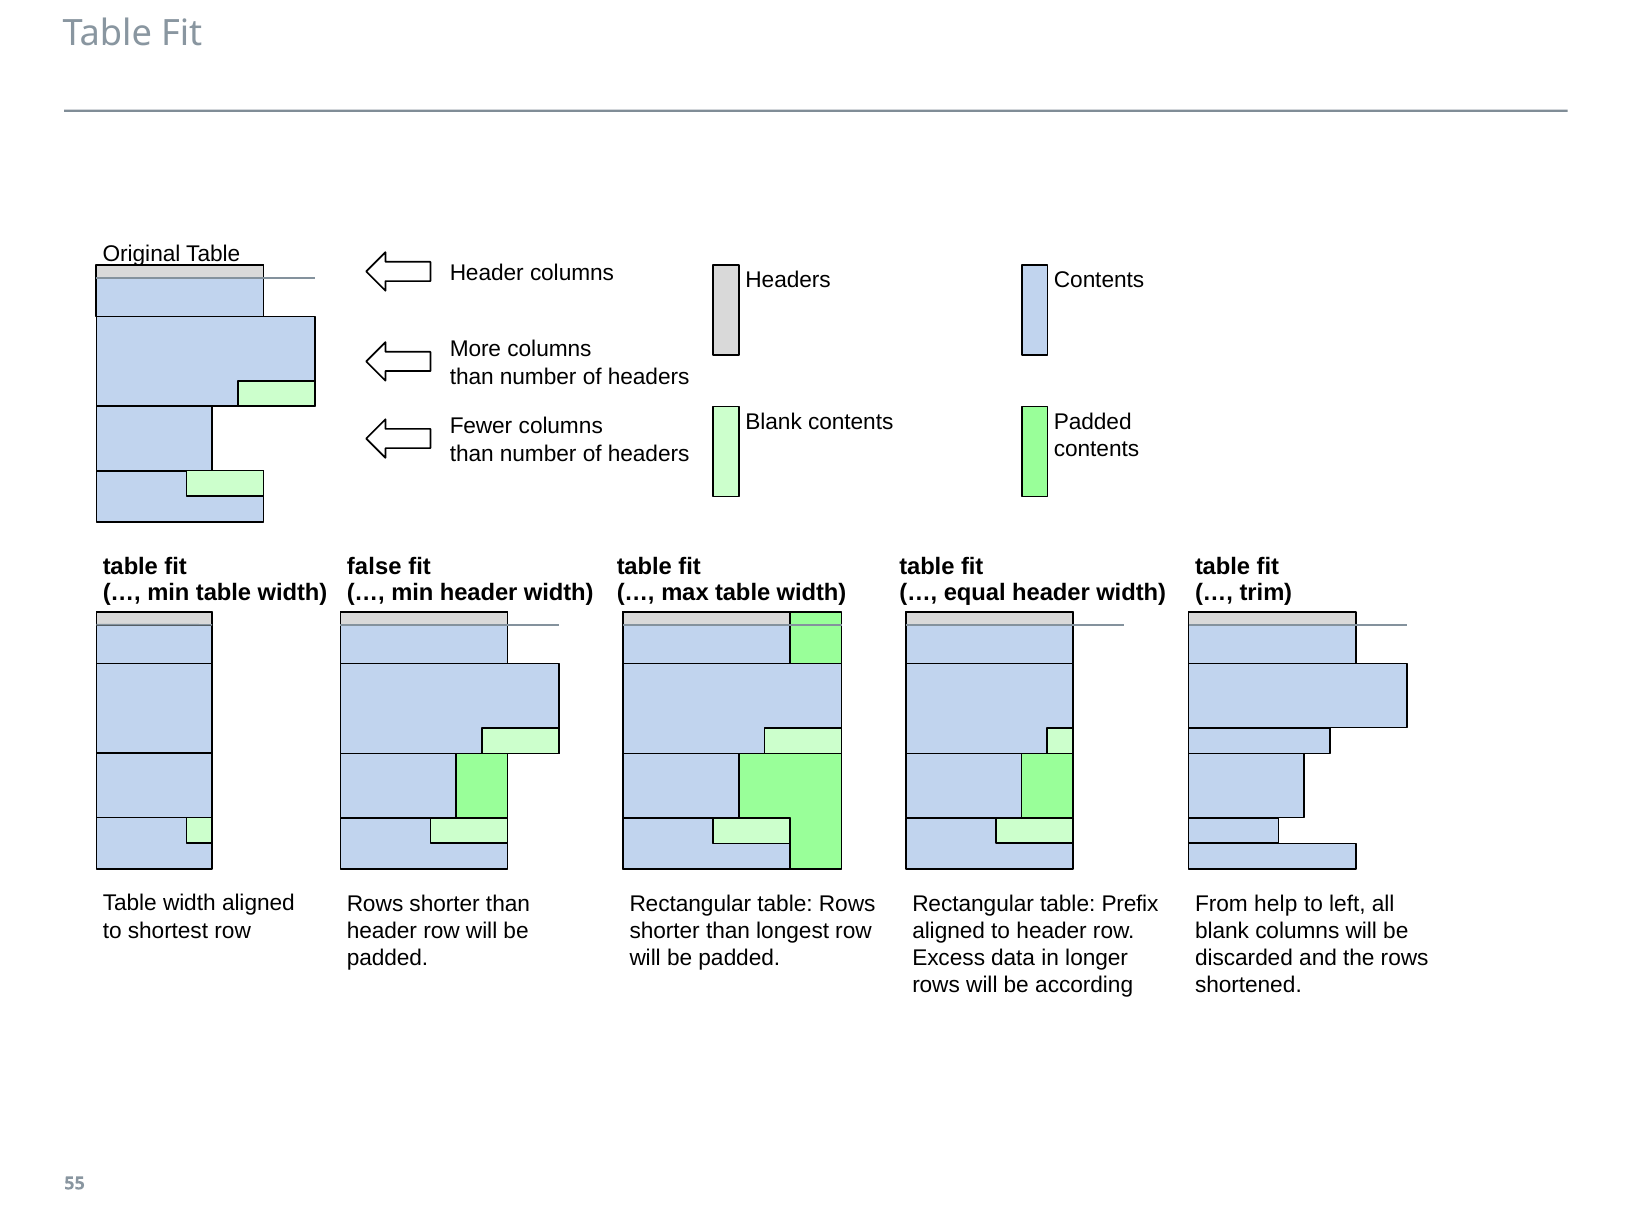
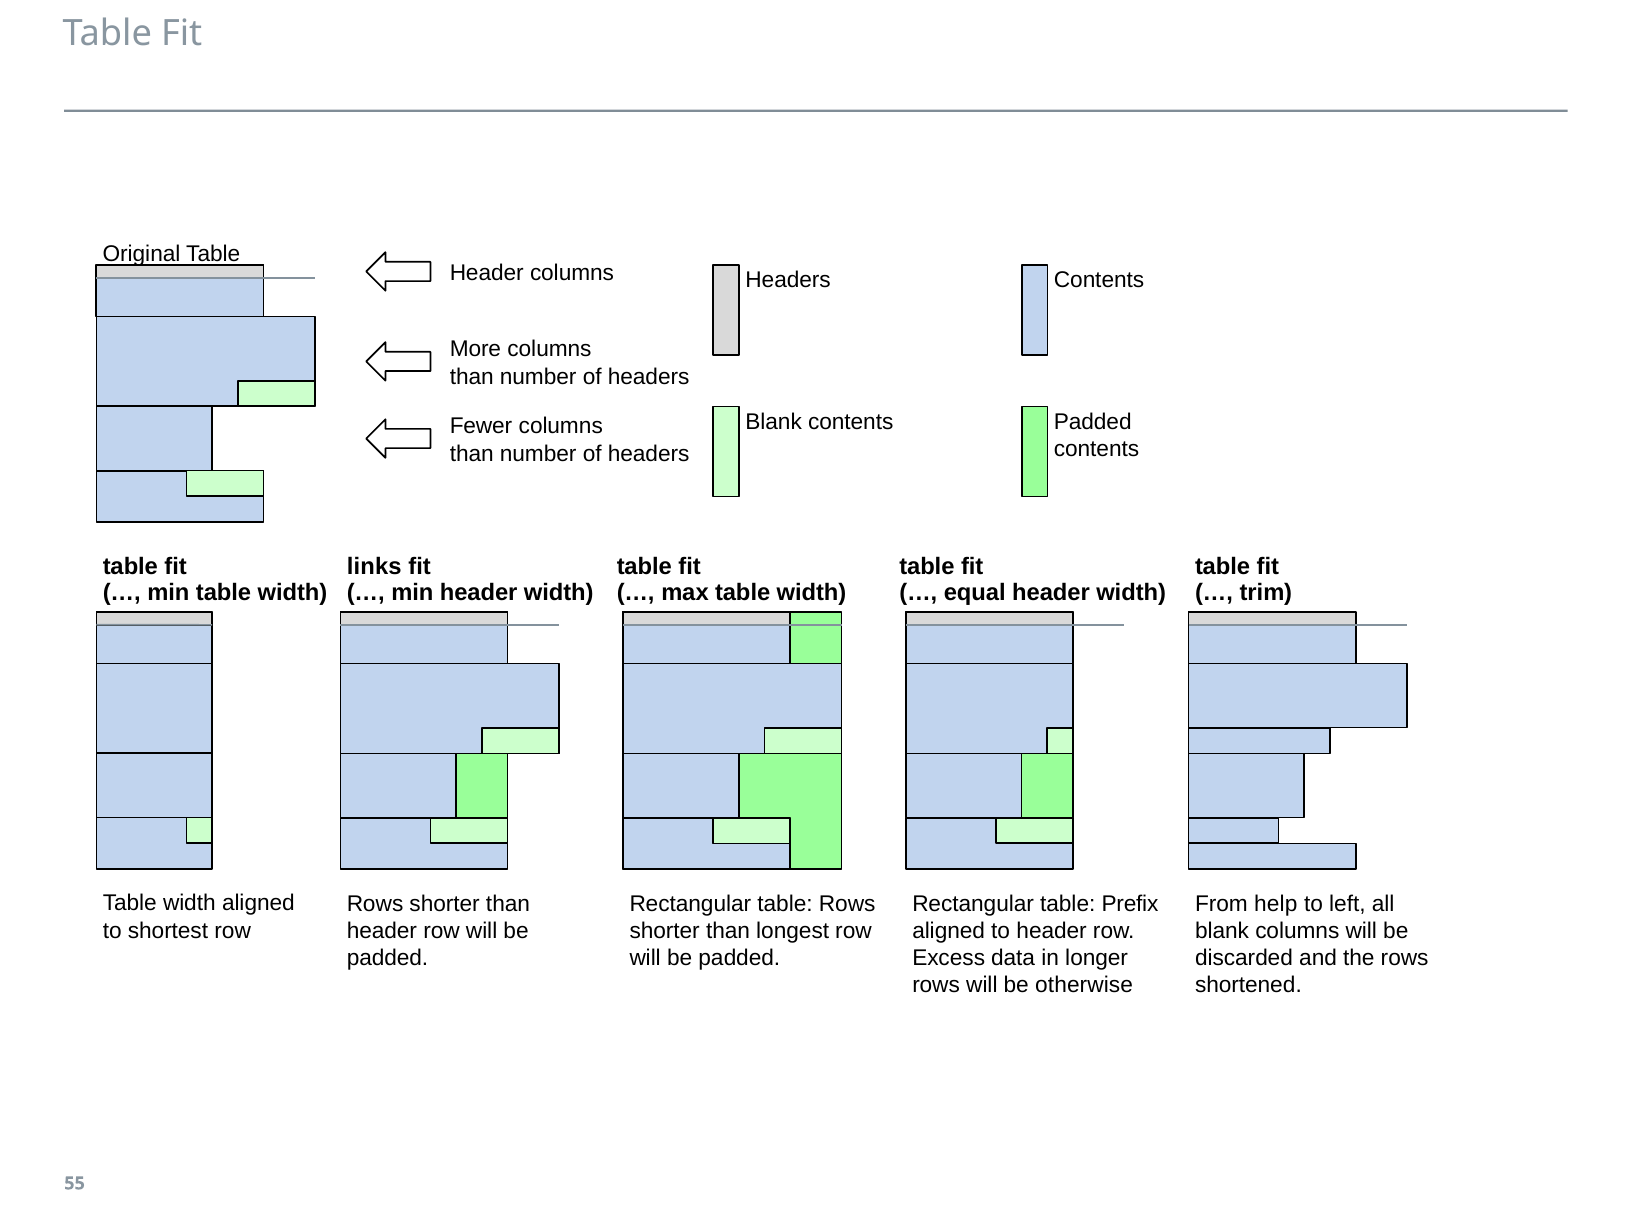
false: false -> links (374, 567)
according: according -> otherwise (1084, 985)
